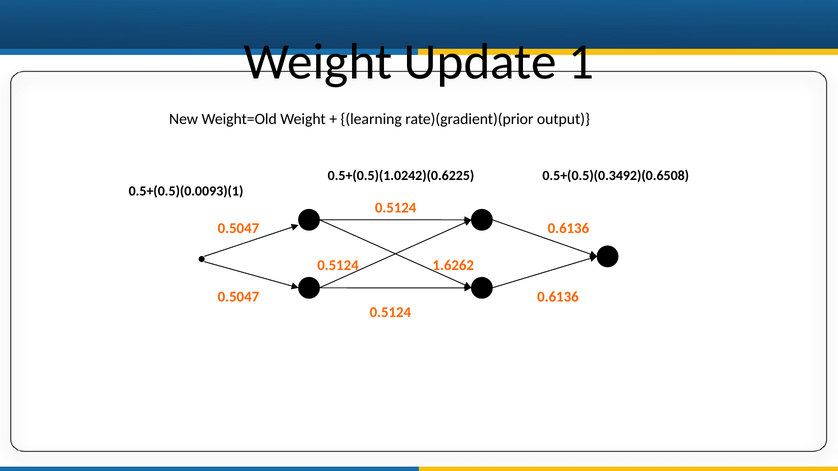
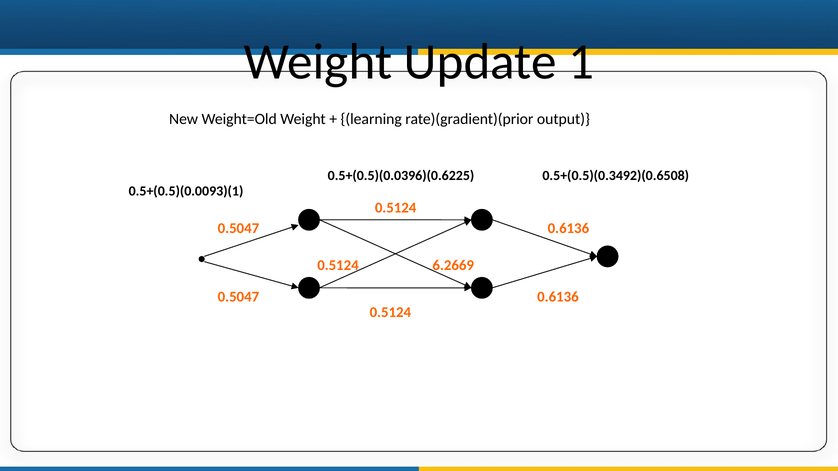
0.5+(0.5)(1.0242)(0.6225: 0.5+(0.5)(1.0242)(0.6225 -> 0.5+(0.5)(0.0396)(0.6225 (401, 176)
1.6262: 1.6262 -> 6.2669 (453, 265)
